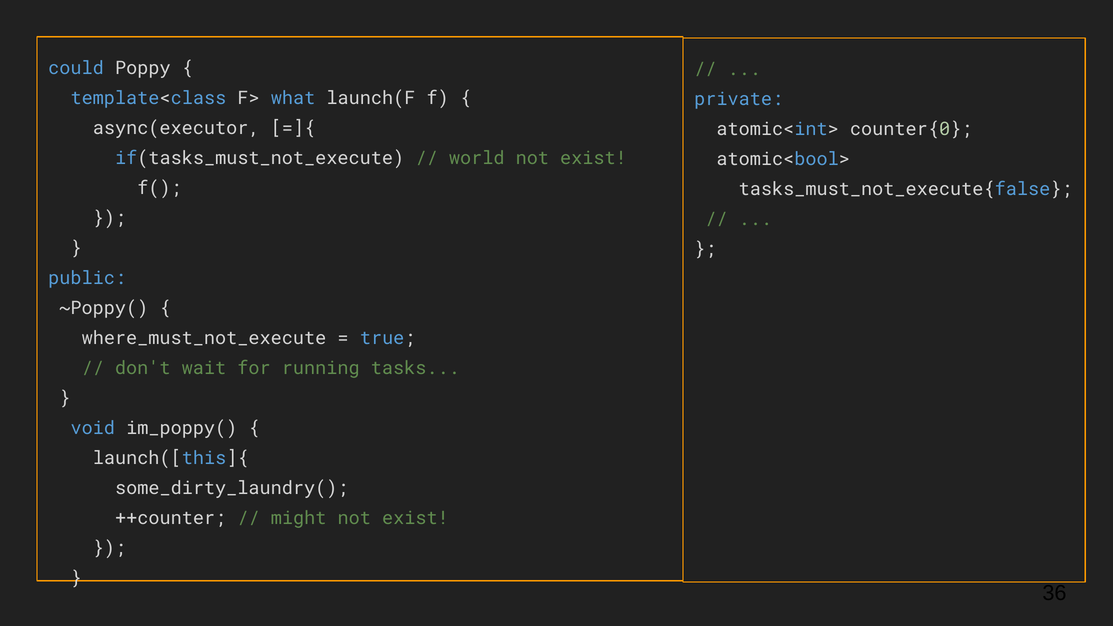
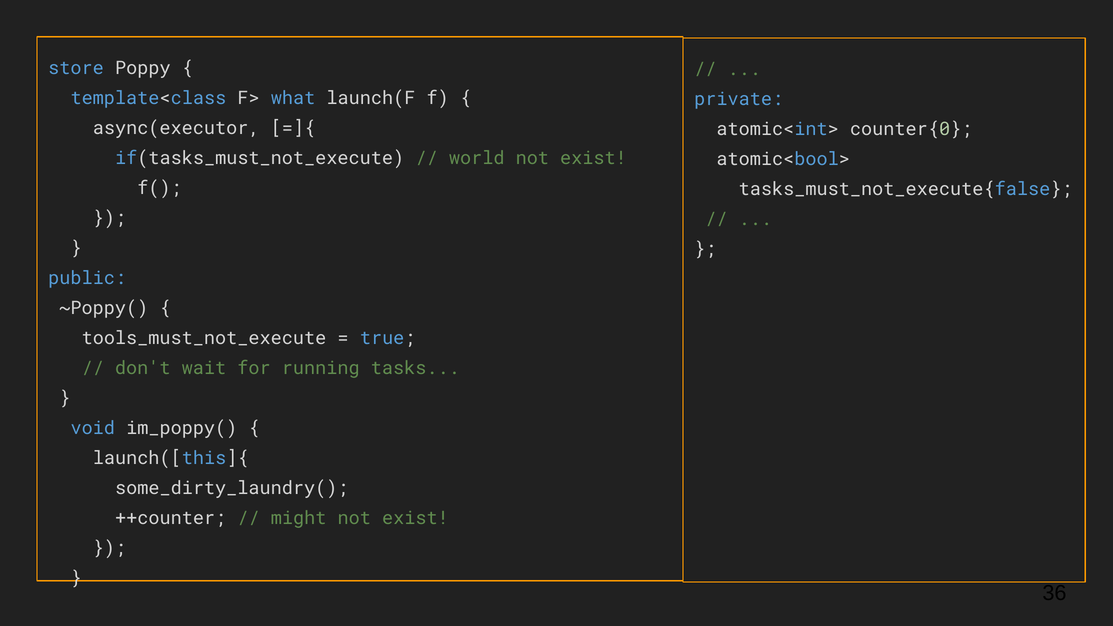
could: could -> store (76, 68)
where_must_not_execute: where_must_not_execute -> tools_must_not_execute (204, 338)
